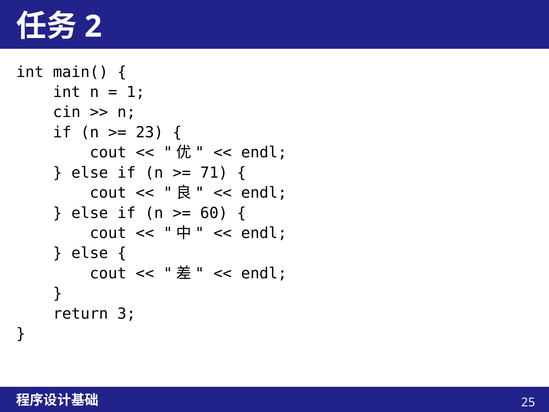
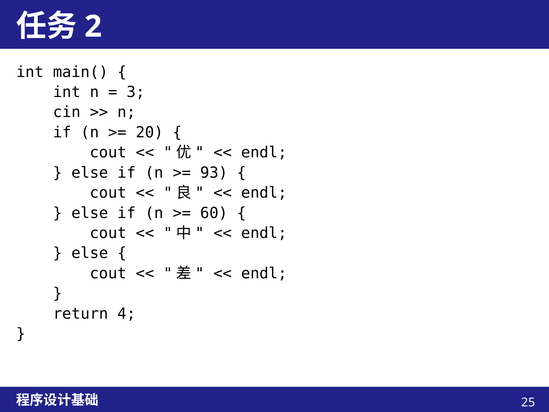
1: 1 -> 3 (136, 92)
23: 23 -> 20 (150, 132)
71: 71 -> 93 (214, 173)
3: 3 -> 4 (127, 313)
